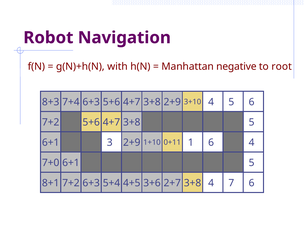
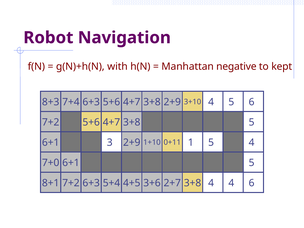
root: root -> kept (282, 67)
6: 6 -> 5 (211, 143)
7: 7 -> 4 (231, 183)
